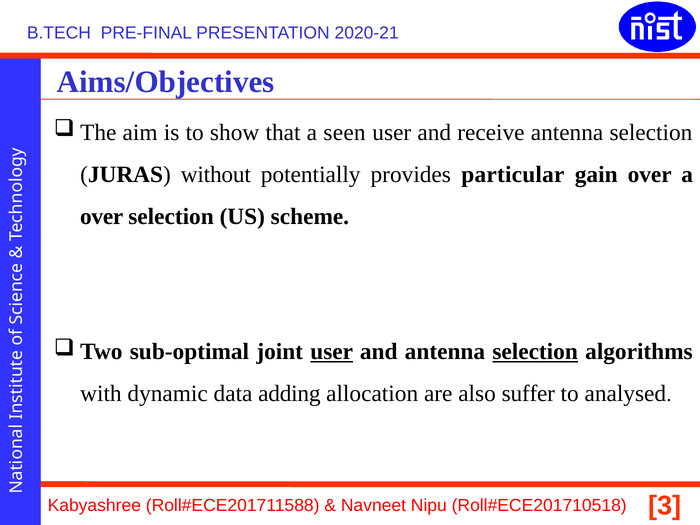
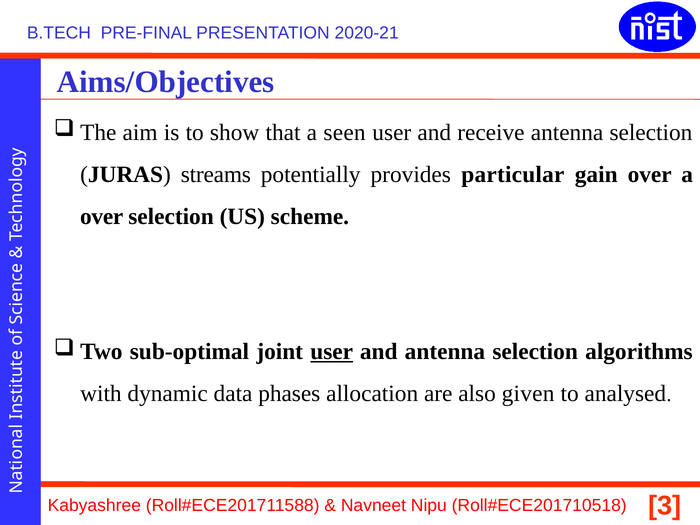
without: without -> streams (216, 174)
selection underline: present -> none (535, 352)
adding: adding -> phases (289, 394)
suffer: suffer -> given (528, 394)
